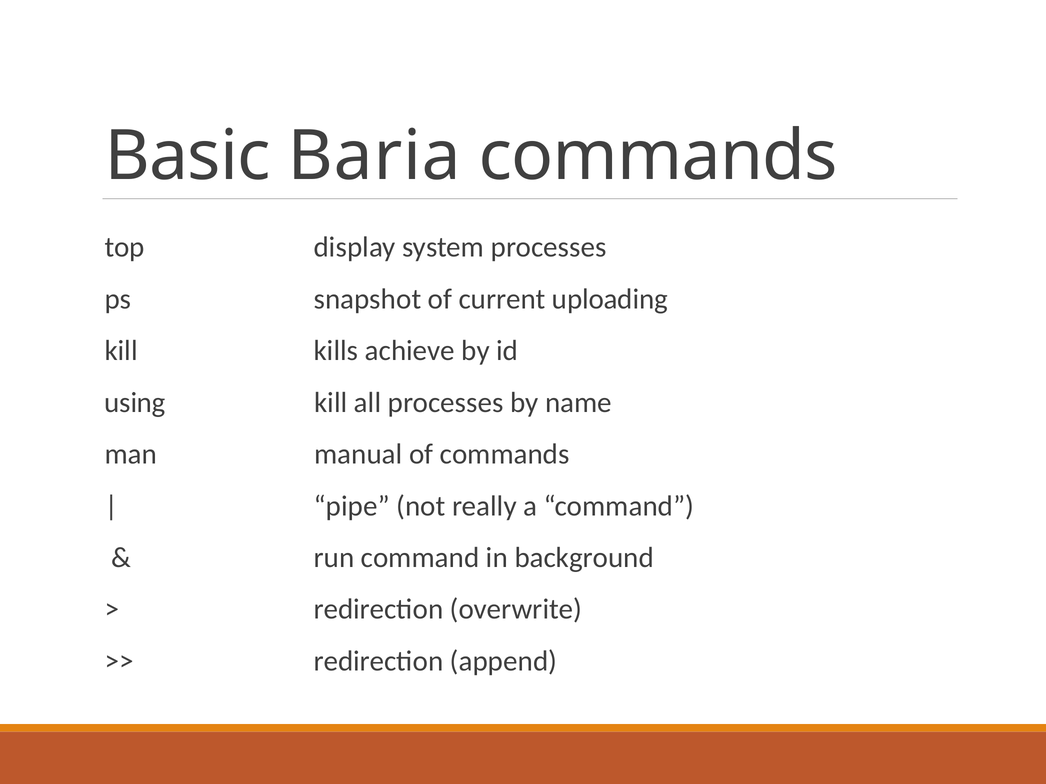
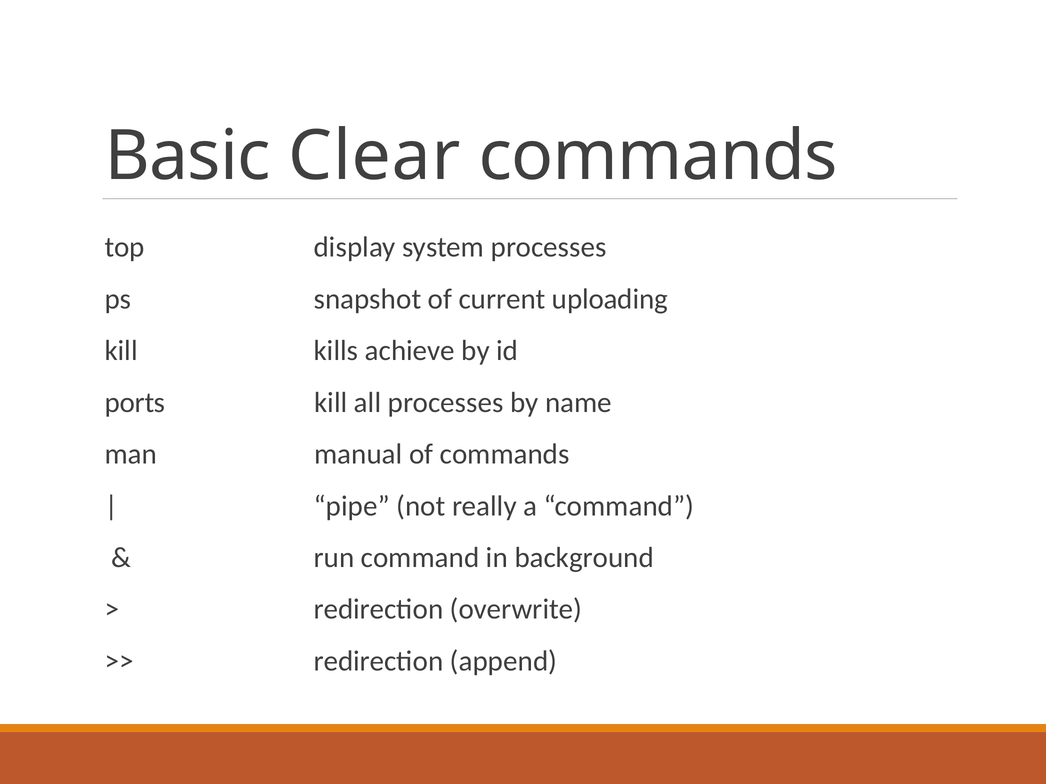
Baria: Baria -> Clear (374, 156)
using: using -> ports (135, 403)
